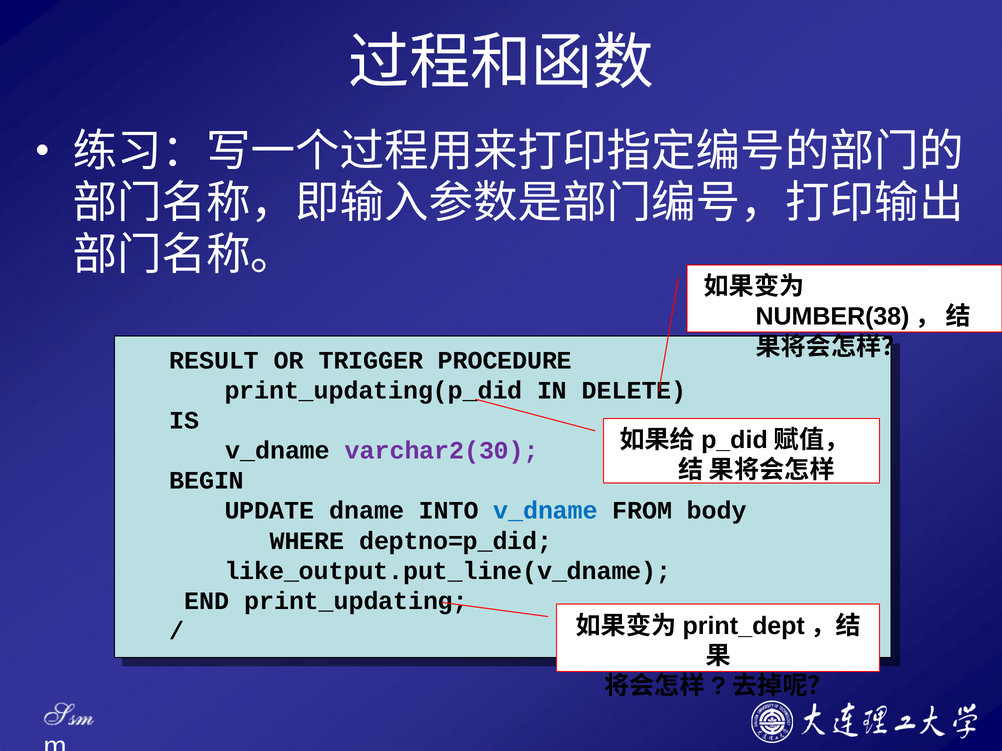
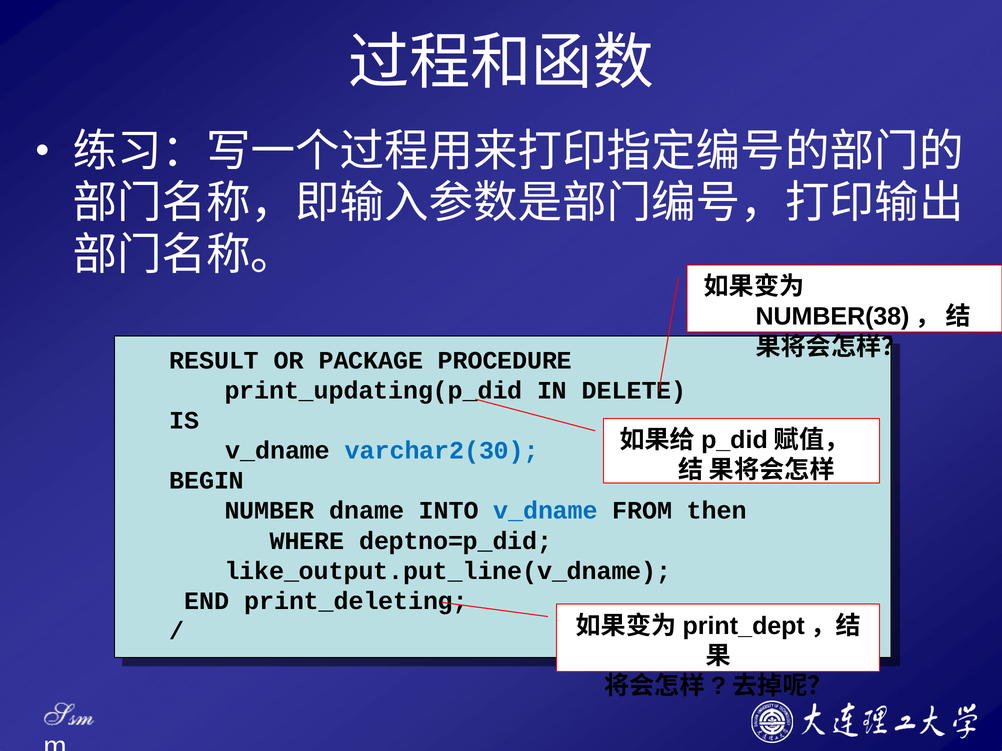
TRIGGER: TRIGGER -> PACKAGE (371, 361)
varchar2(30 colour: purple -> blue (442, 451)
UPDATE: UPDATE -> NUMBER (269, 511)
body: body -> then (717, 511)
print_updating: print_updating -> print_deleting (356, 601)
